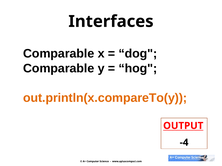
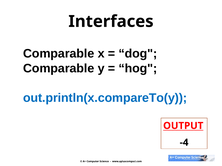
out.println(x.compareTo(y colour: orange -> blue (105, 98)
